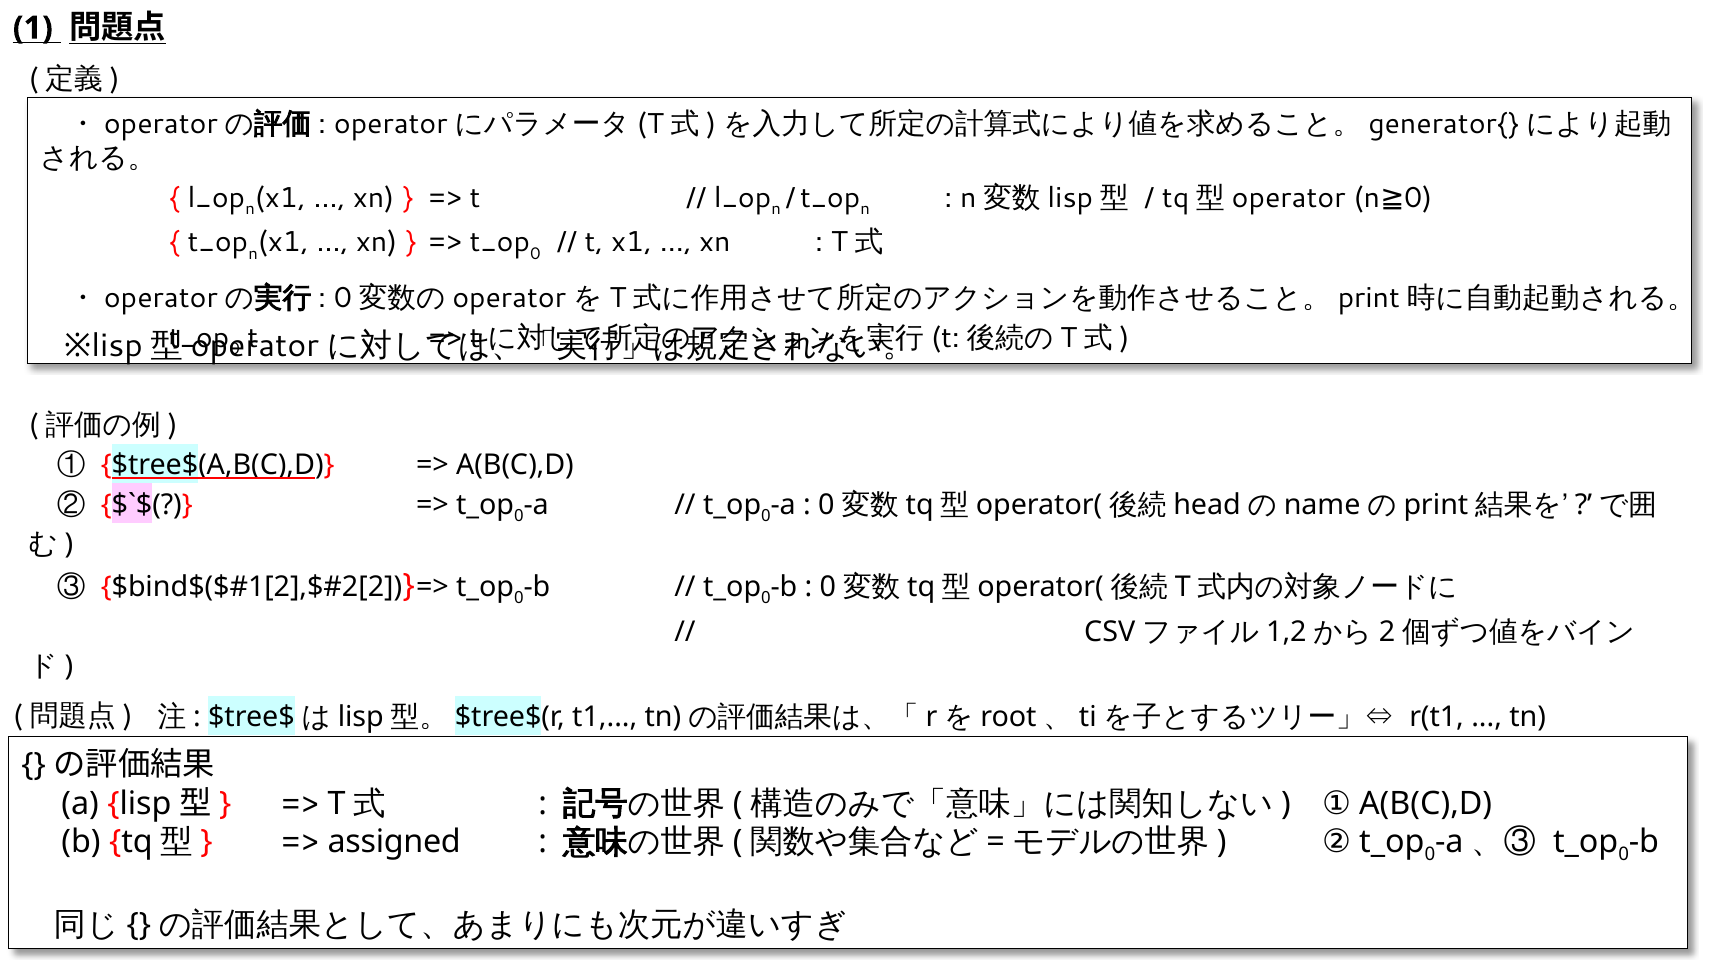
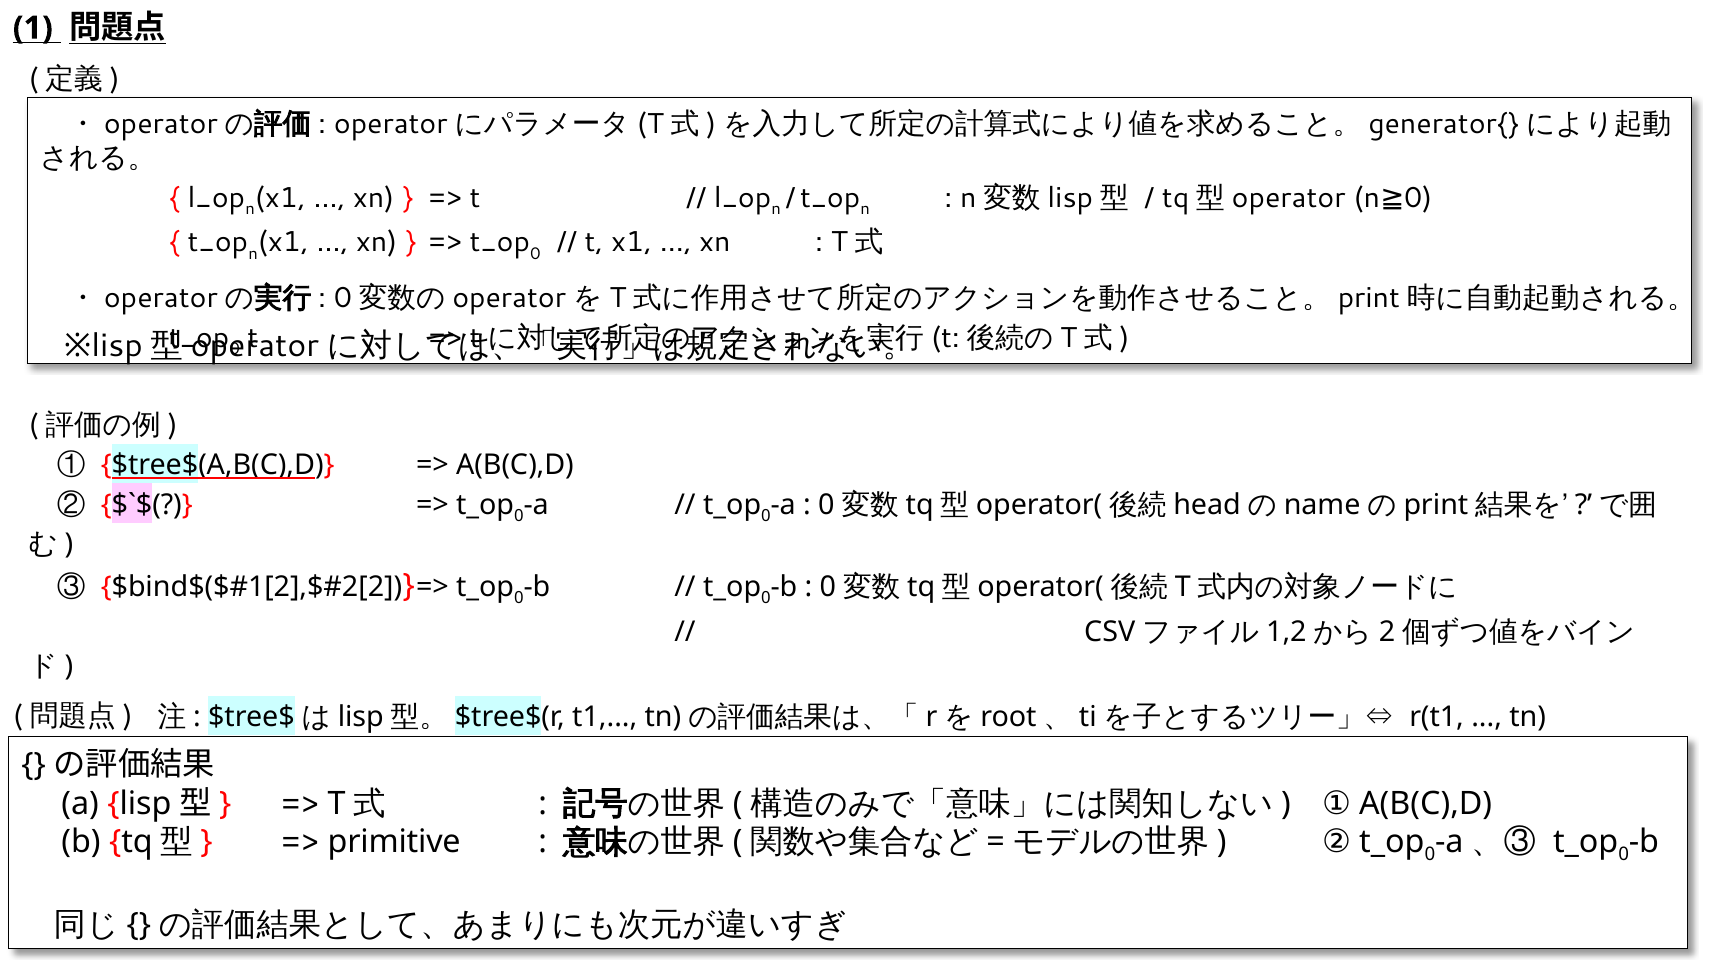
assigned: assigned -> primitive (394, 842)
